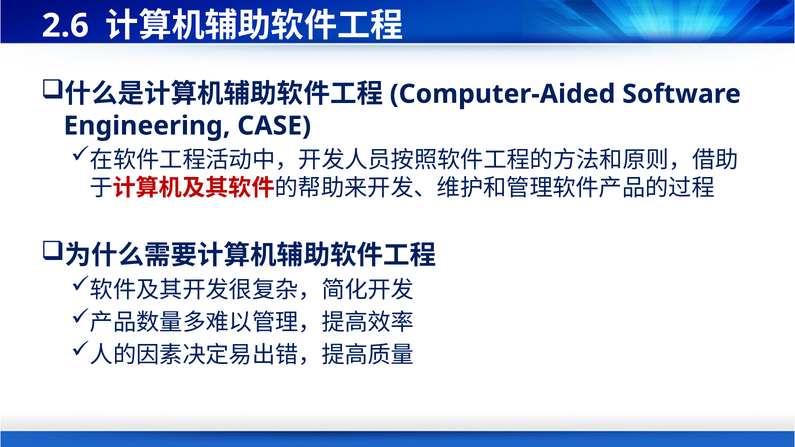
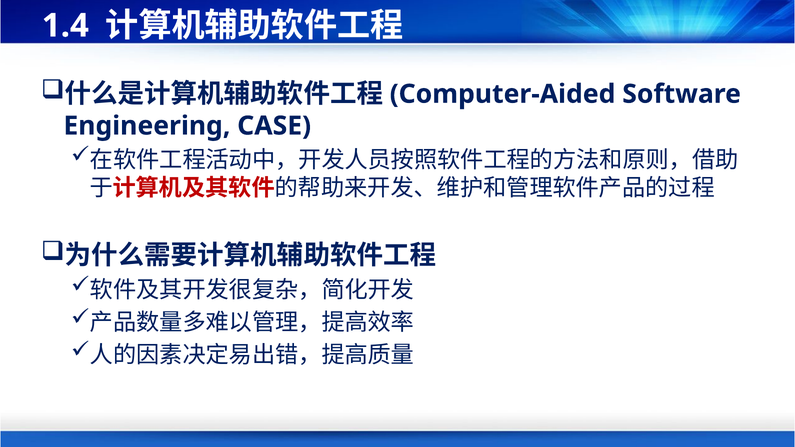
2.6: 2.6 -> 1.4 (65, 26)
